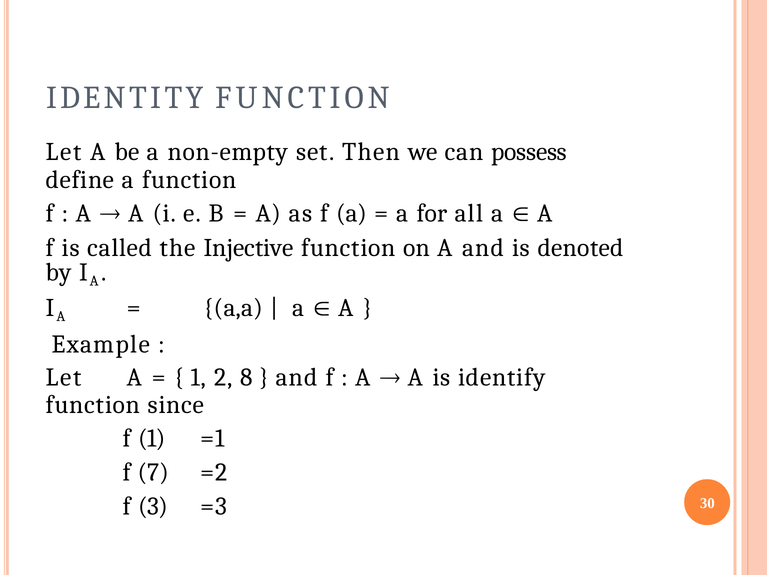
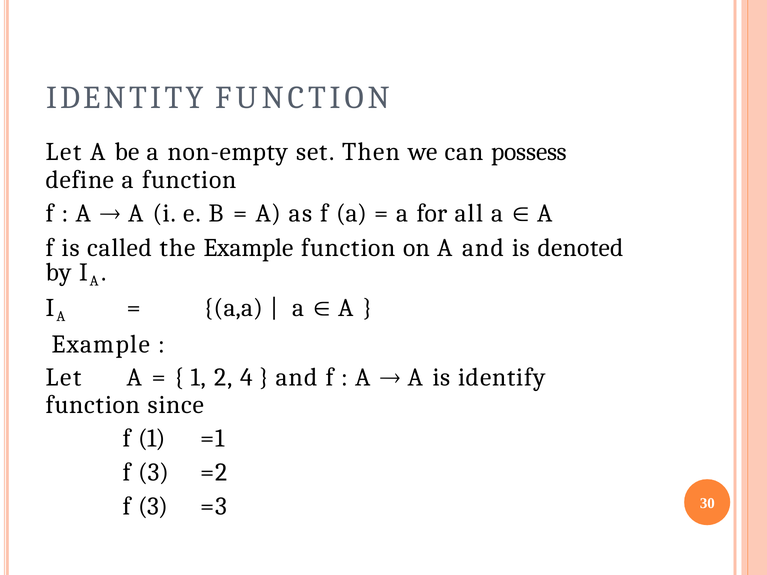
the Injective: Injective -> Example (249, 248)
8: 8 -> 4 (246, 377)
7: 7 -> 3 (153, 473)
